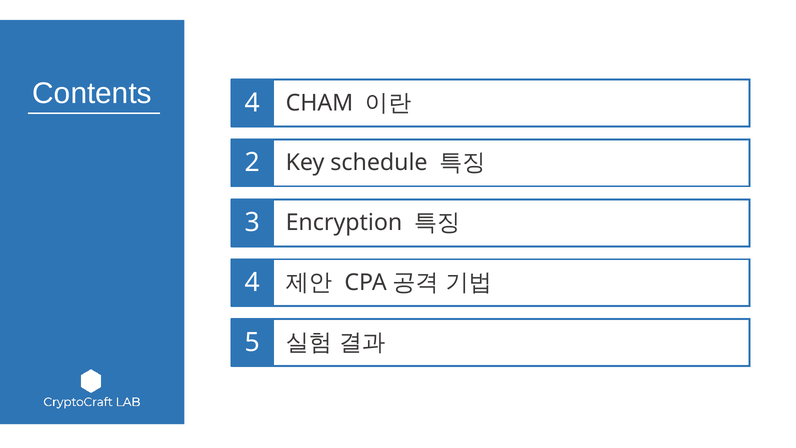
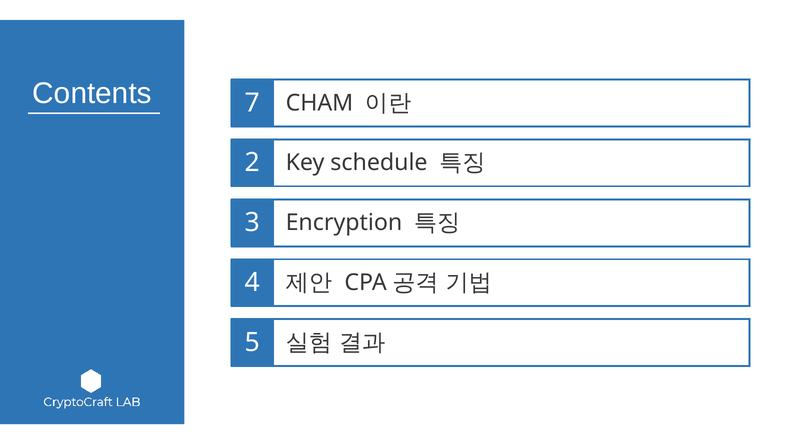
4: 4 -> 7 (252, 103)
